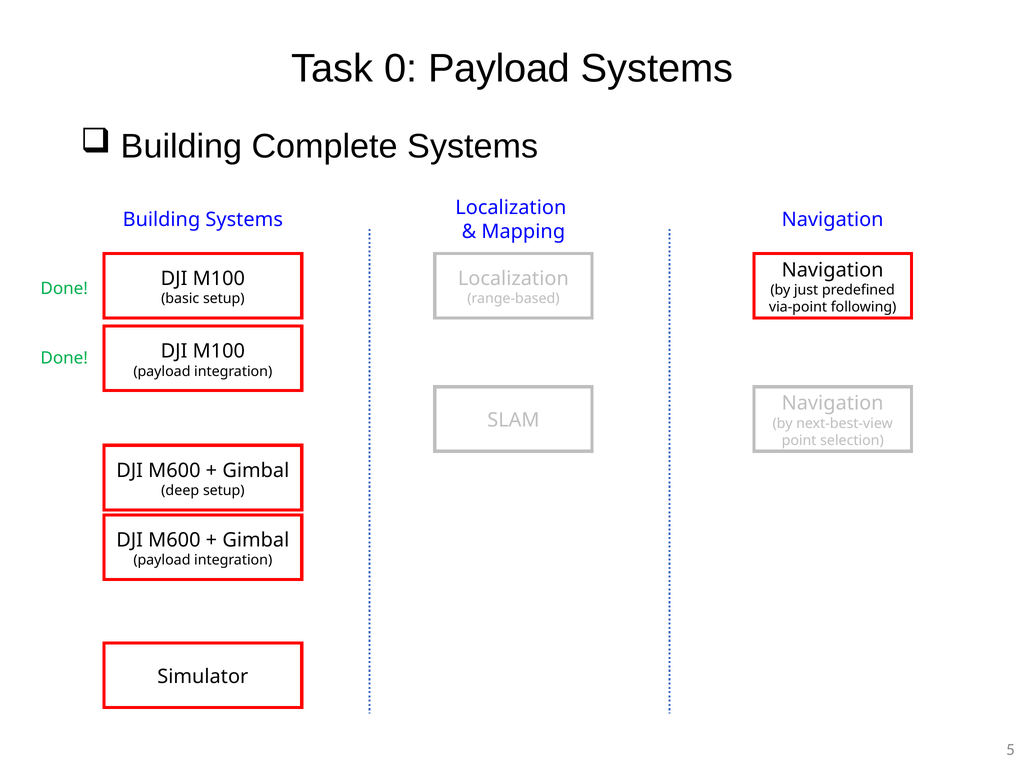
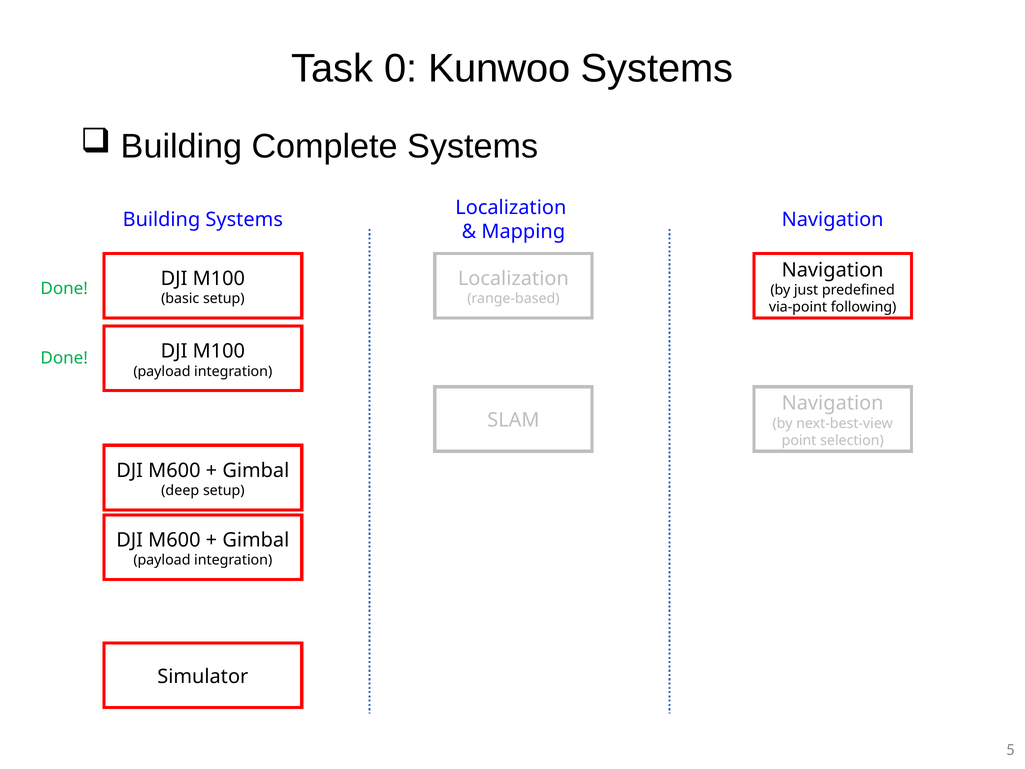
0 Payload: Payload -> Kunwoo (499, 68)
